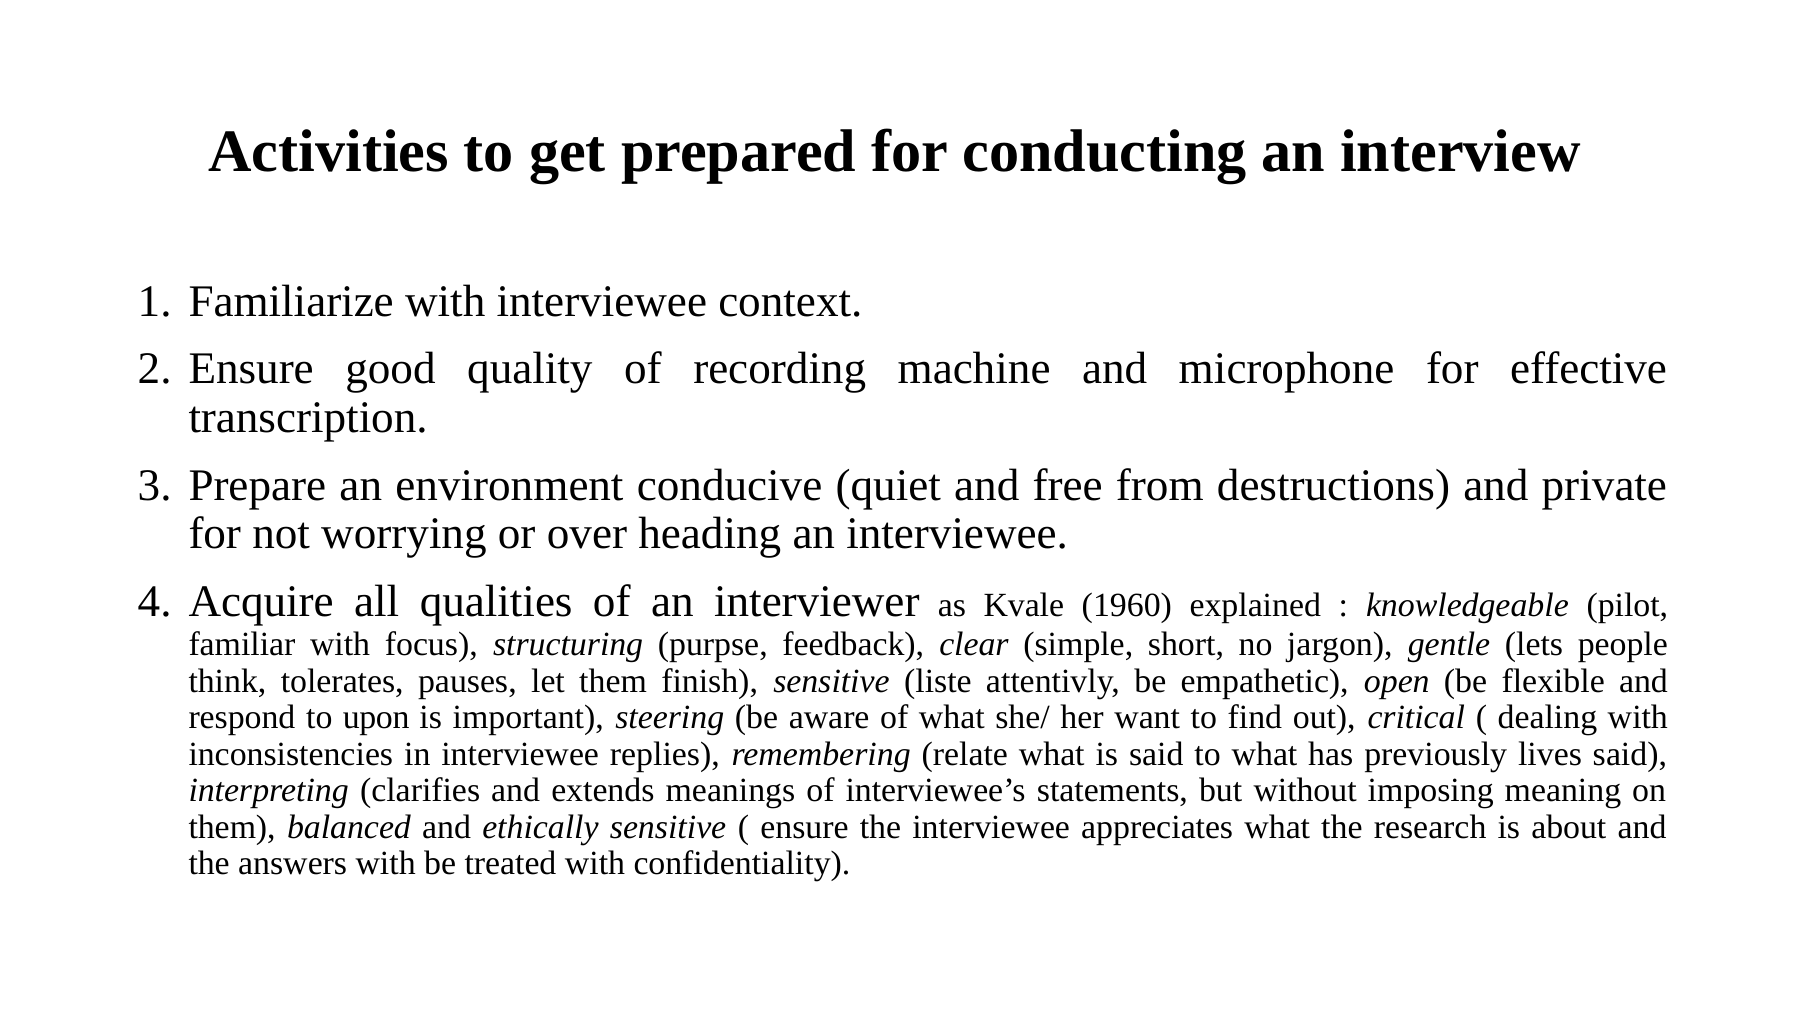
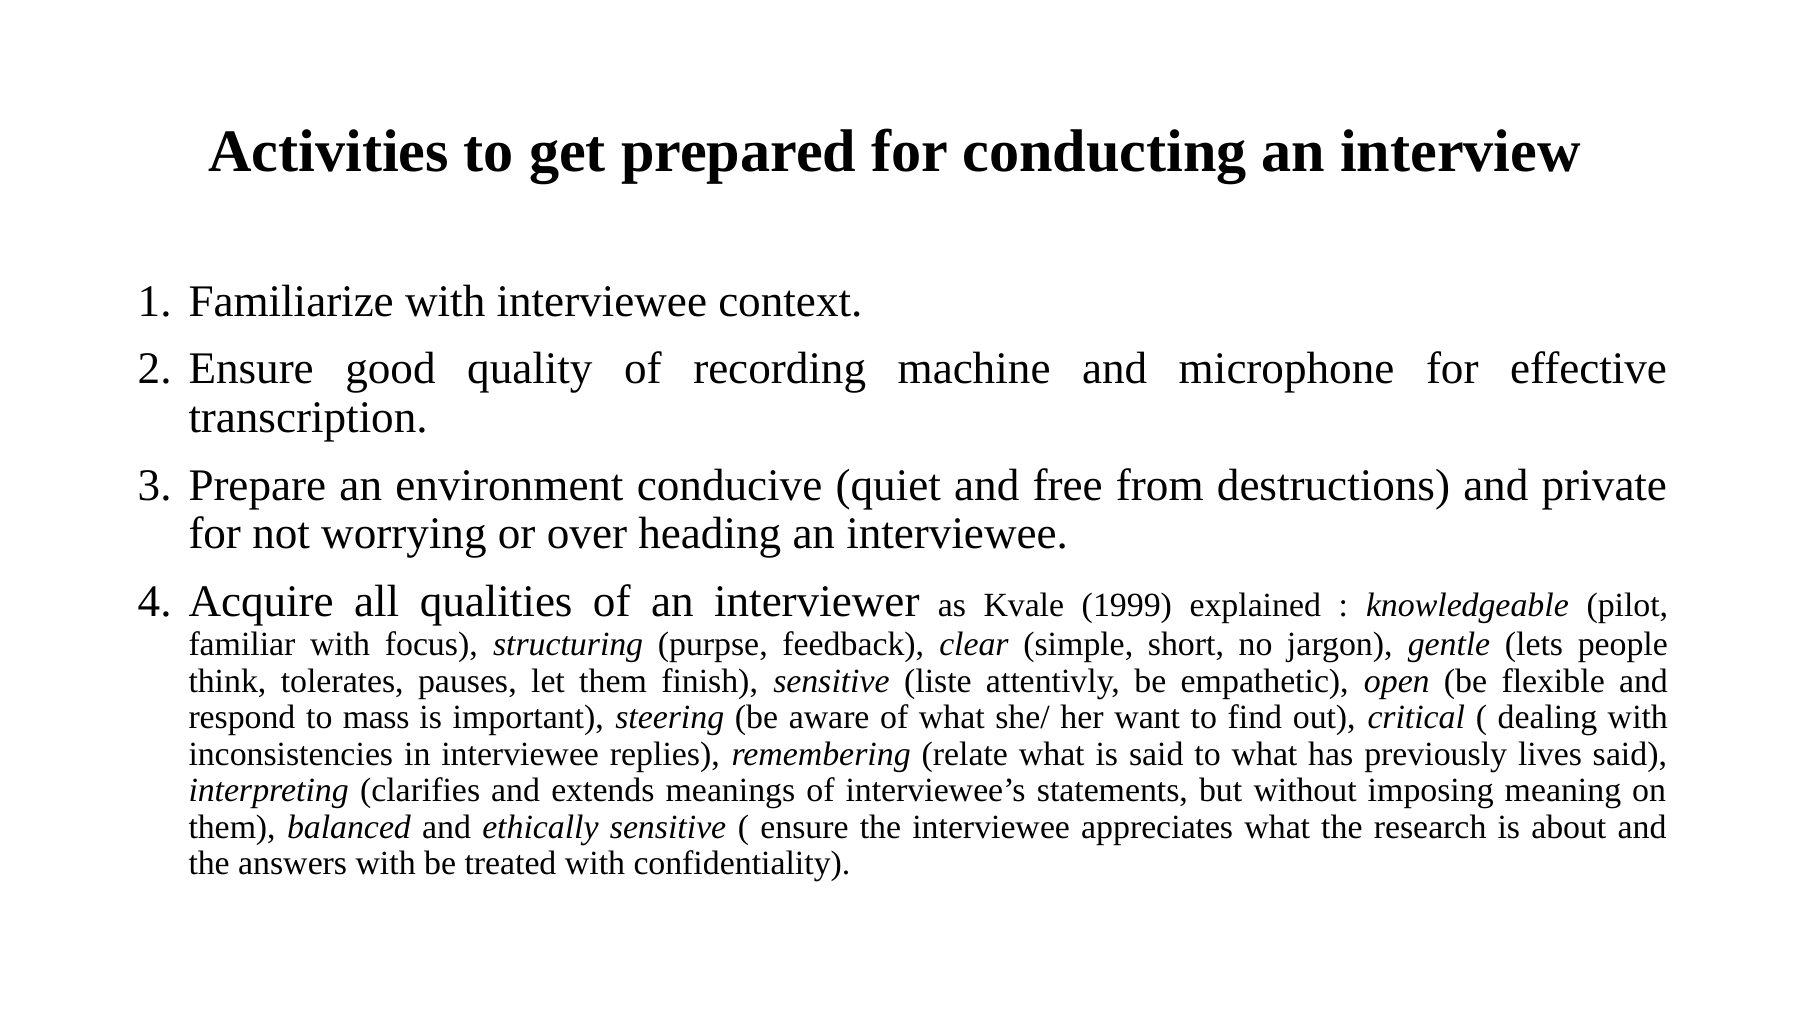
1960: 1960 -> 1999 (1127, 605)
upon: upon -> mass (376, 717)
